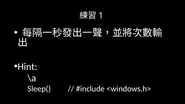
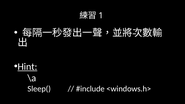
Hint underline: none -> present (27, 67)
